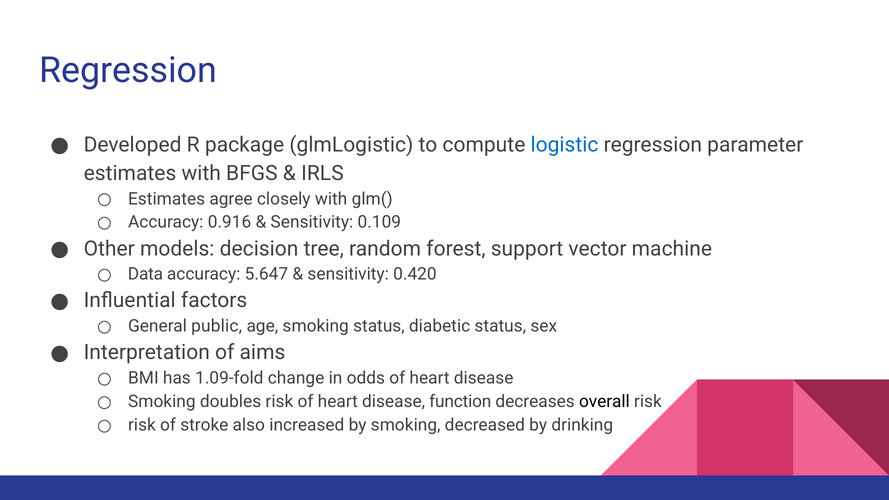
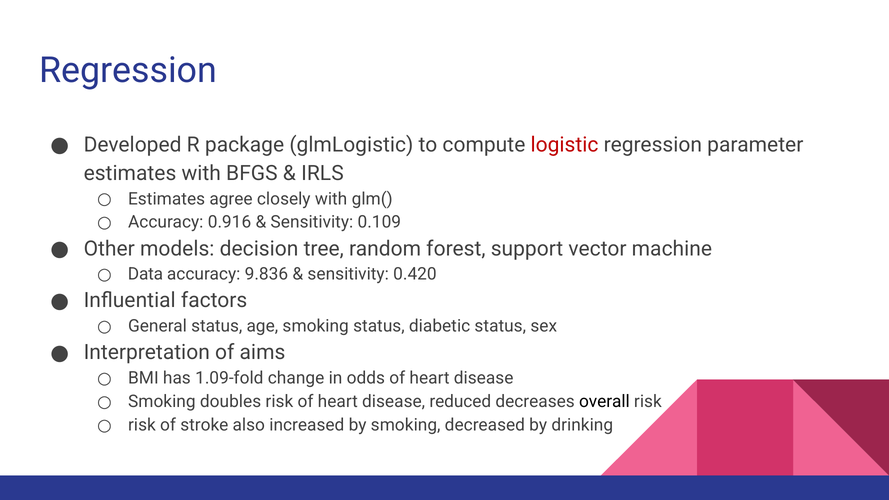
logistic colour: blue -> red (564, 145)
5.647: 5.647 -> 9.836 (266, 274)
General public: public -> status (217, 326)
function: function -> reduced (460, 402)
